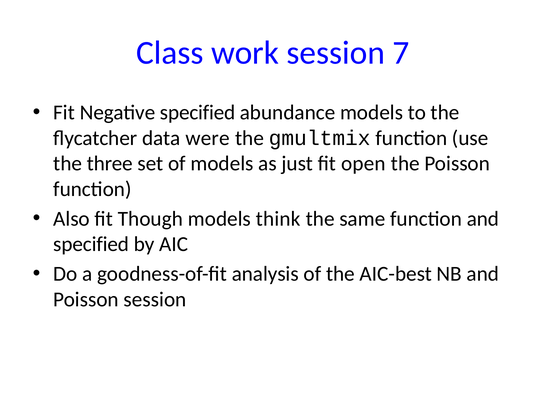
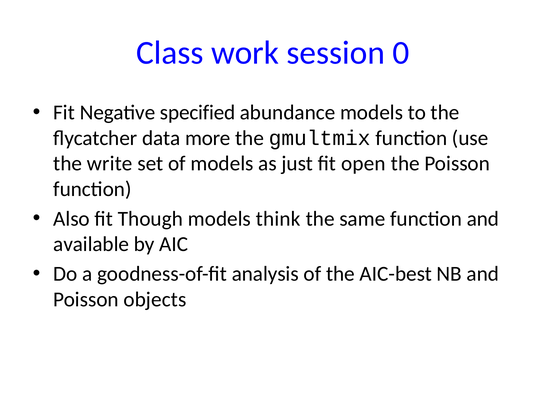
7: 7 -> 0 (401, 53)
were: were -> more (208, 138)
three: three -> write (110, 163)
specified: specified -> available (91, 244)
Poisson session: session -> objects (155, 299)
